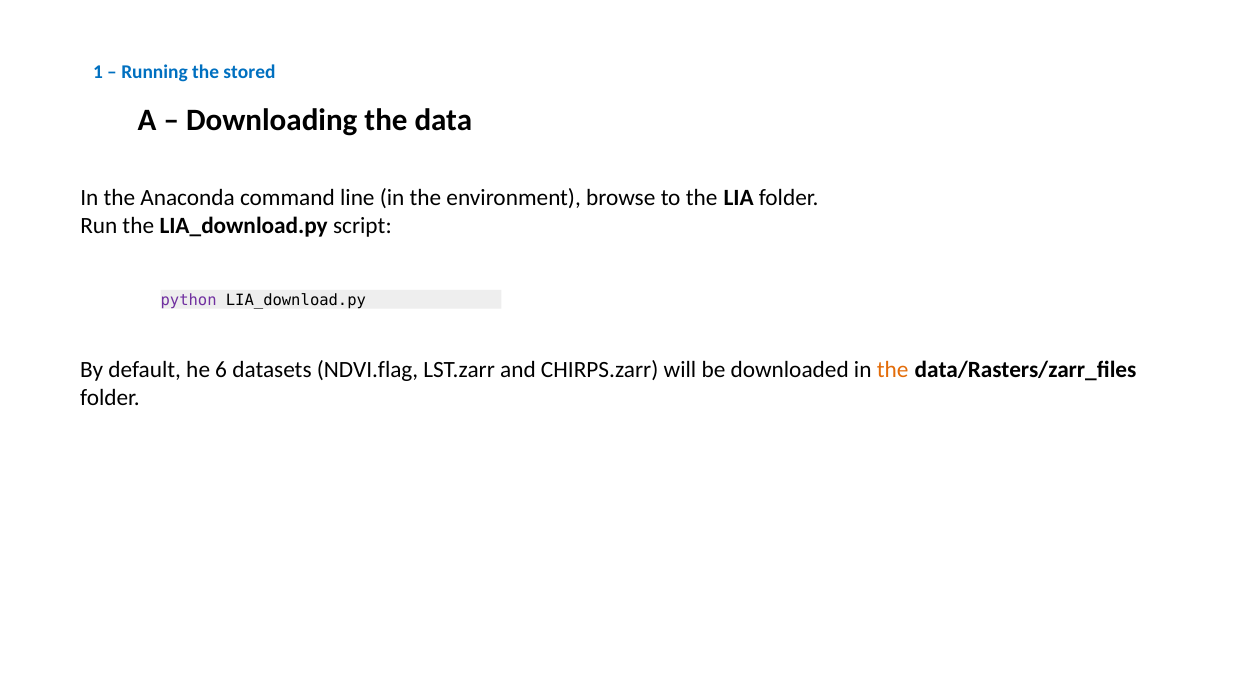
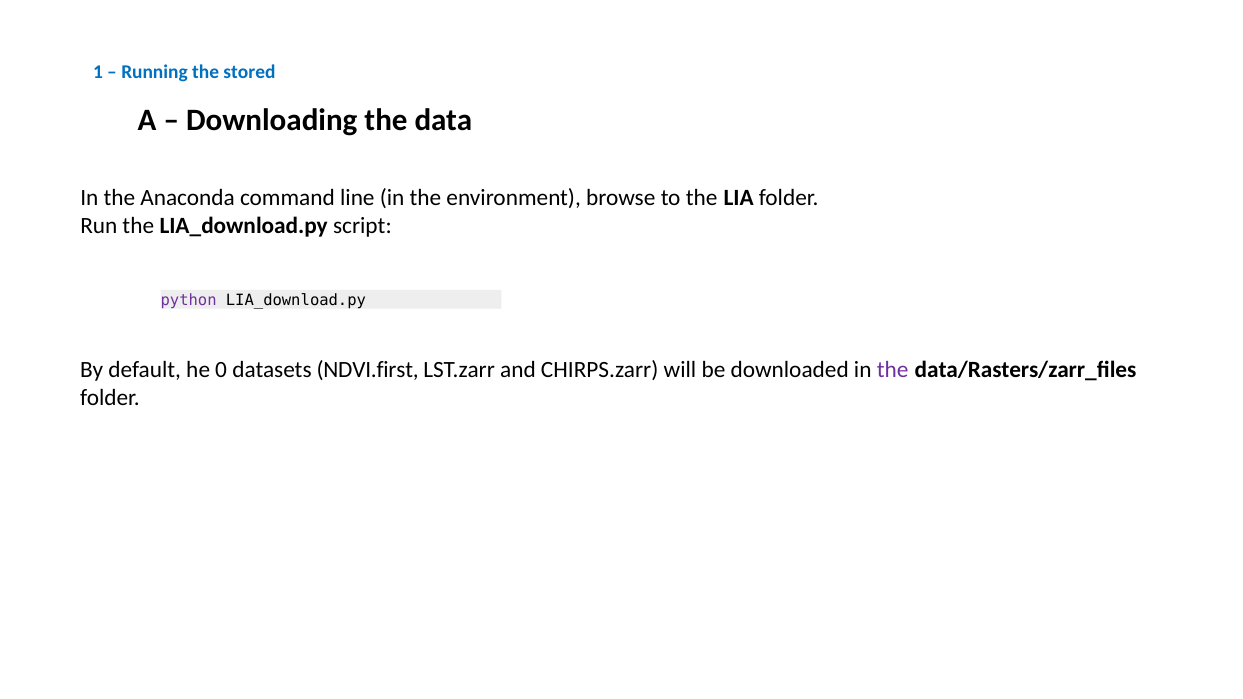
6: 6 -> 0 (221, 370)
NDVI.flag: NDVI.flag -> NDVI.first (368, 370)
the colour: orange -> purple (893, 370)
